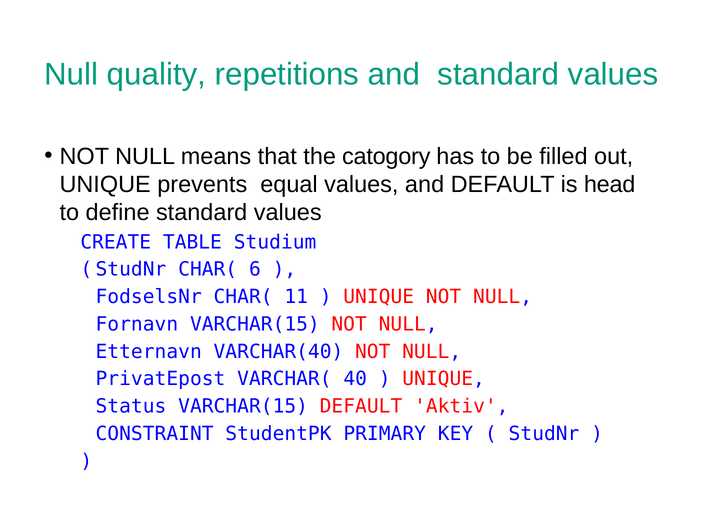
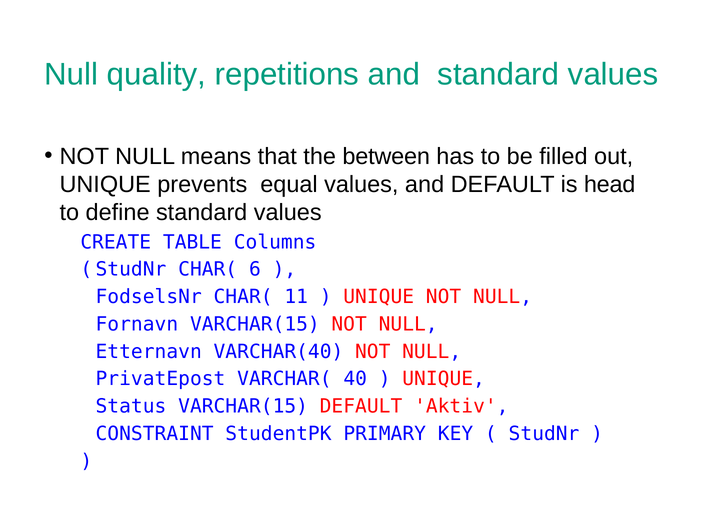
catogory: catogory -> between (386, 156)
Studium: Studium -> Columns (275, 242)
